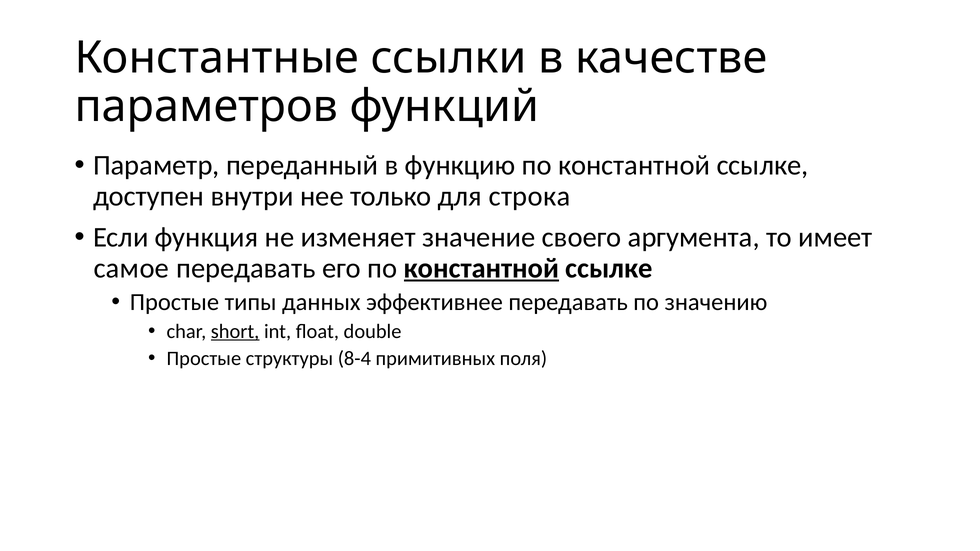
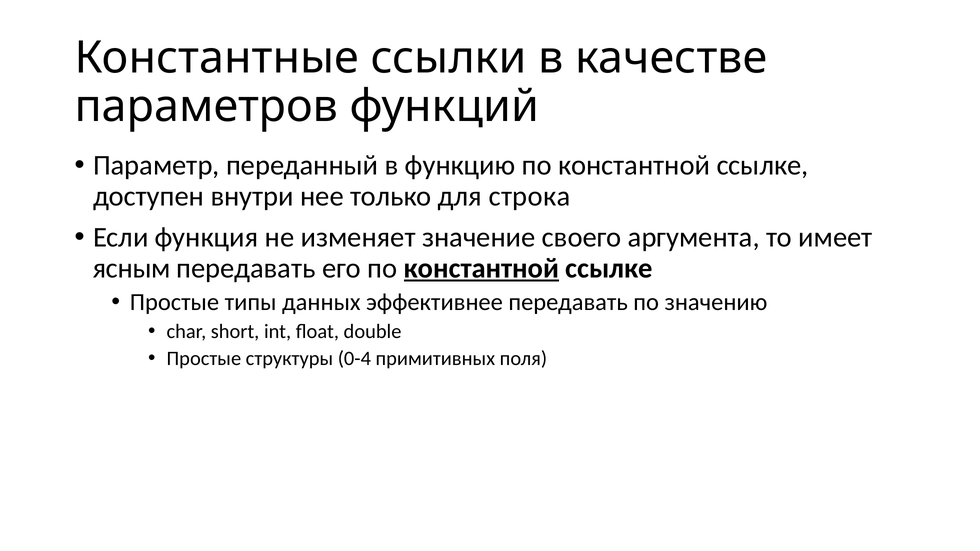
самое: самое -> ясным (132, 268)
short underline: present -> none (235, 331)
8-4: 8-4 -> 0-4 (354, 359)
